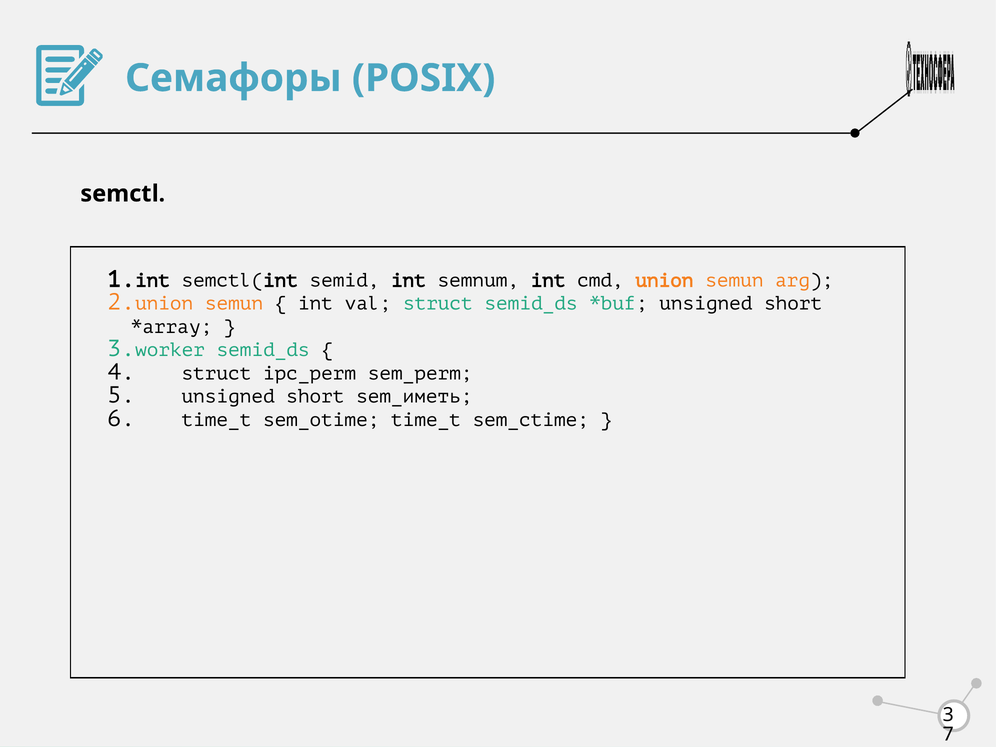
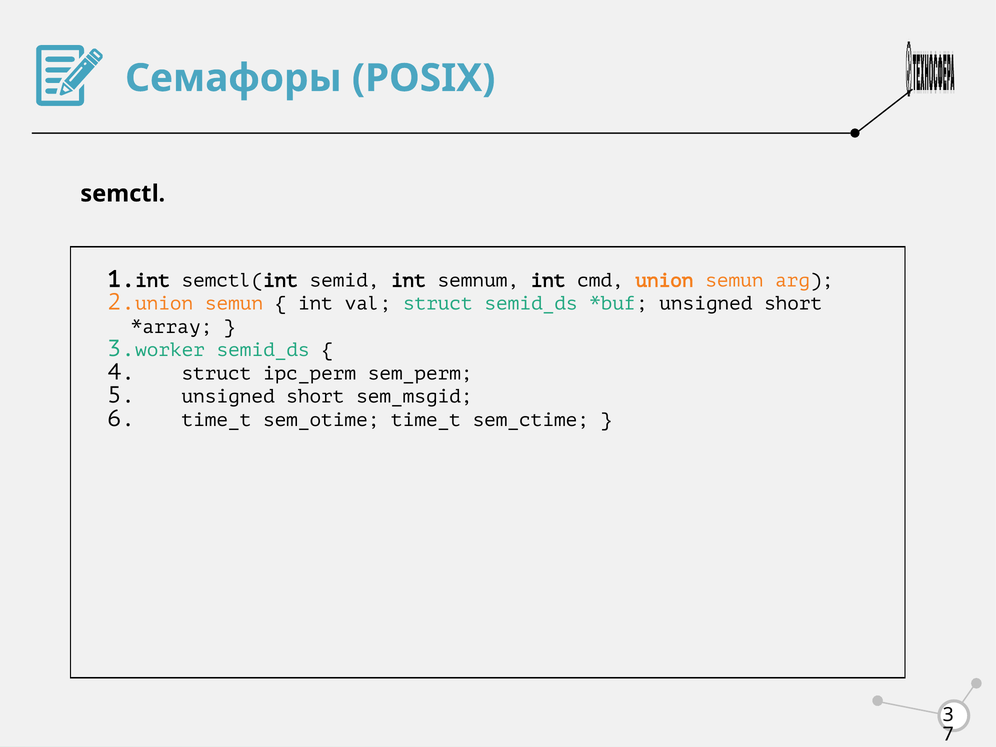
sem_иметь: sem_иметь -> sem_msgid (414, 397)
